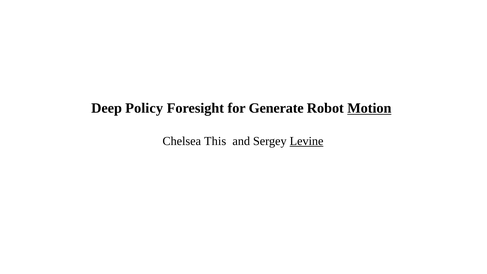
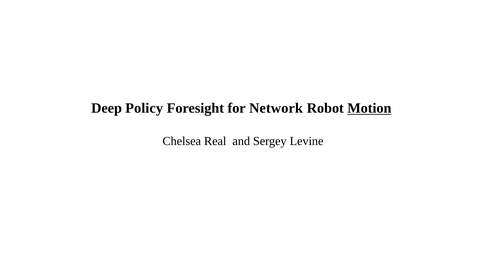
Generate: Generate -> Network (276, 108)
This: This -> Real (215, 141)
Levine underline: present -> none (307, 141)
